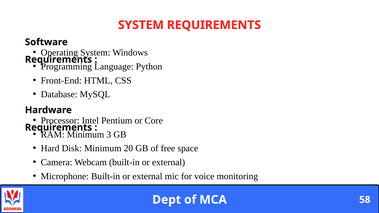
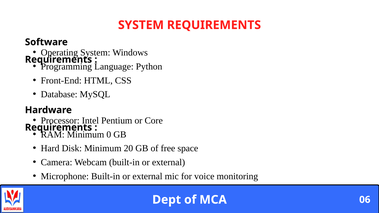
3: 3 -> 0 (109, 135)
58: 58 -> 06 (365, 200)
